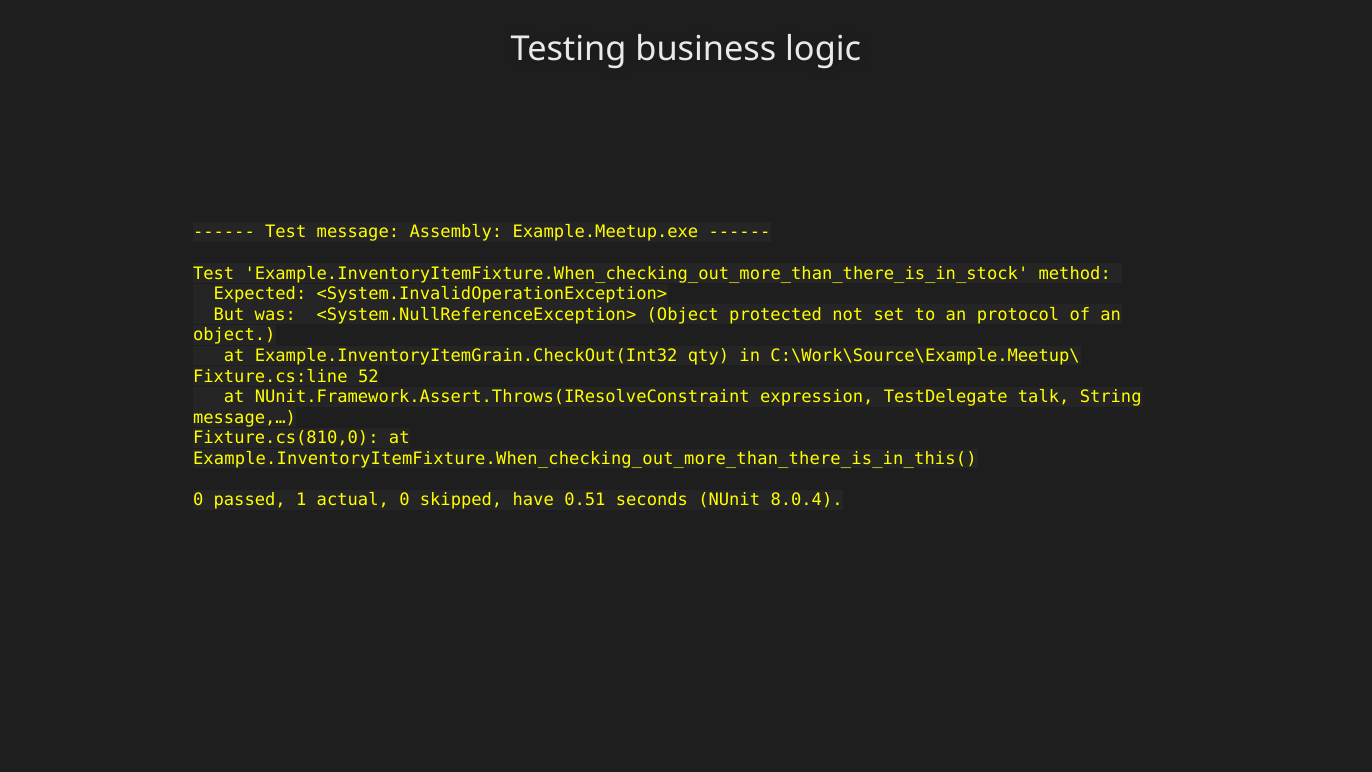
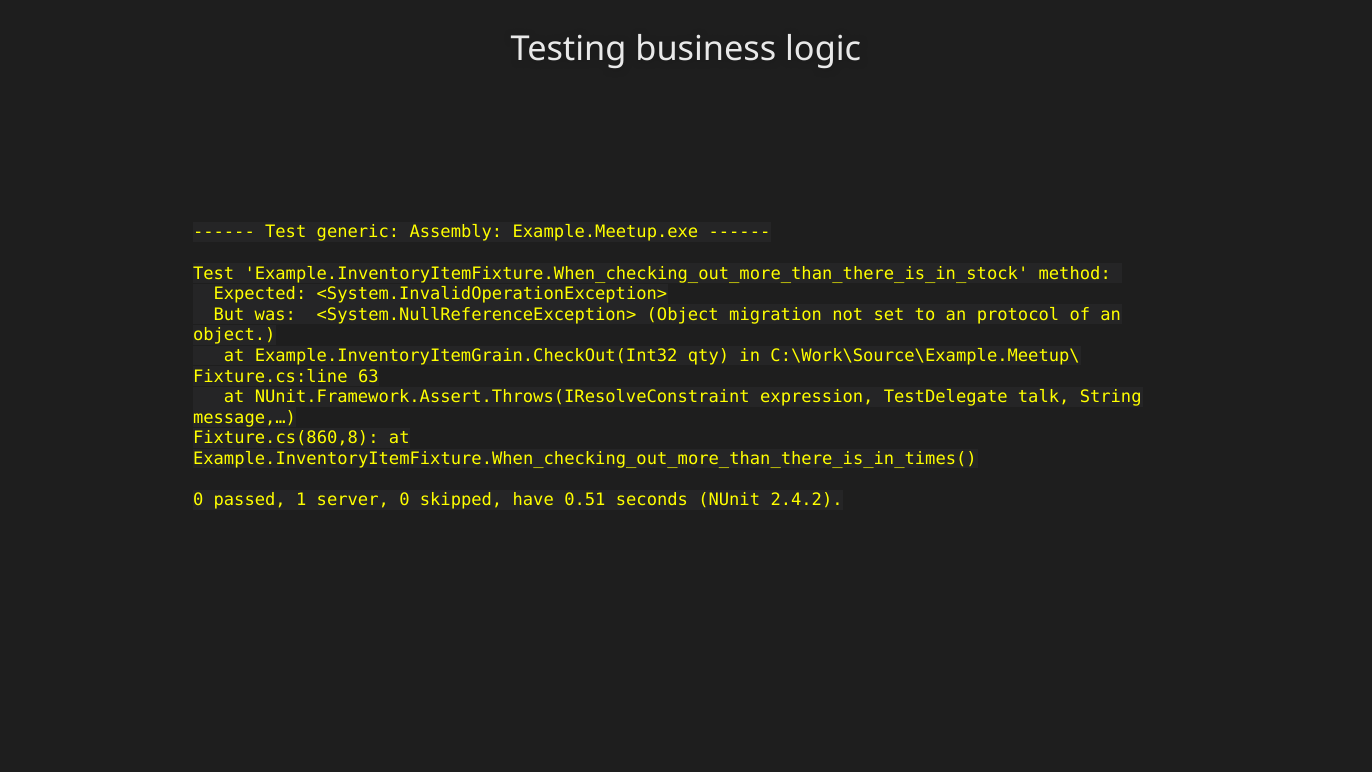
message: message -> generic (358, 232)
protected: protected -> migration (776, 315)
52: 52 -> 63 (368, 376)
Fixture.cs(810,0: Fixture.cs(810,0 -> Fixture.cs(860,8 (286, 438)
Example.InventoryItemFixture.When_checking_out_more_than_there_is_in_this(: Example.InventoryItemFixture.When_checking_out_more_than_there_is_in_this( -> Example.InventoryItemFixture.When_checking_out_more_than_there_is_in_times( (585, 459)
actual: actual -> server (353, 500)
8.0.4: 8.0.4 -> 2.4.2 (807, 500)
